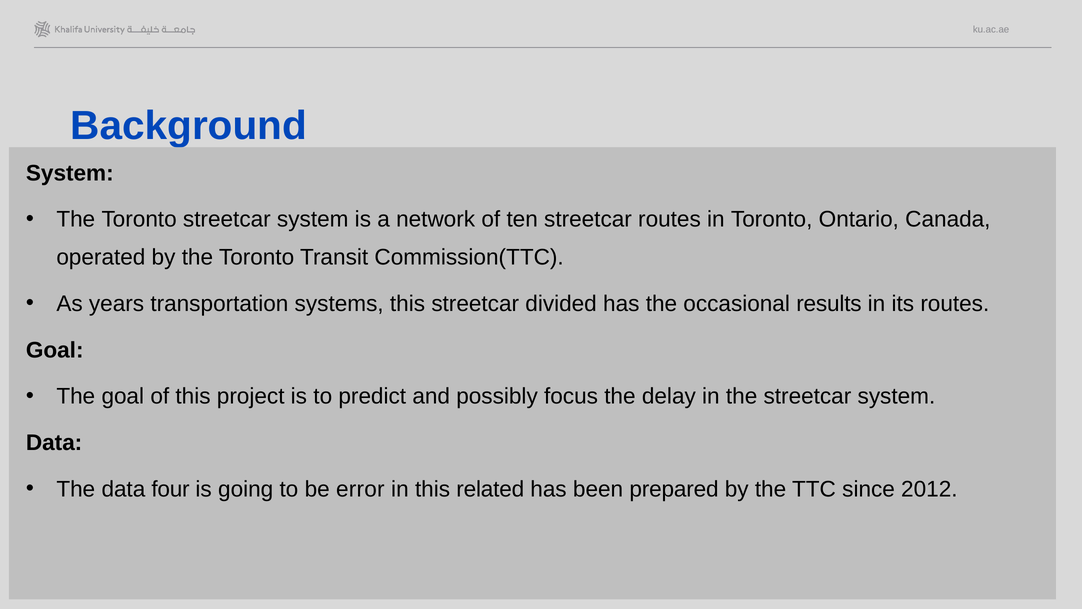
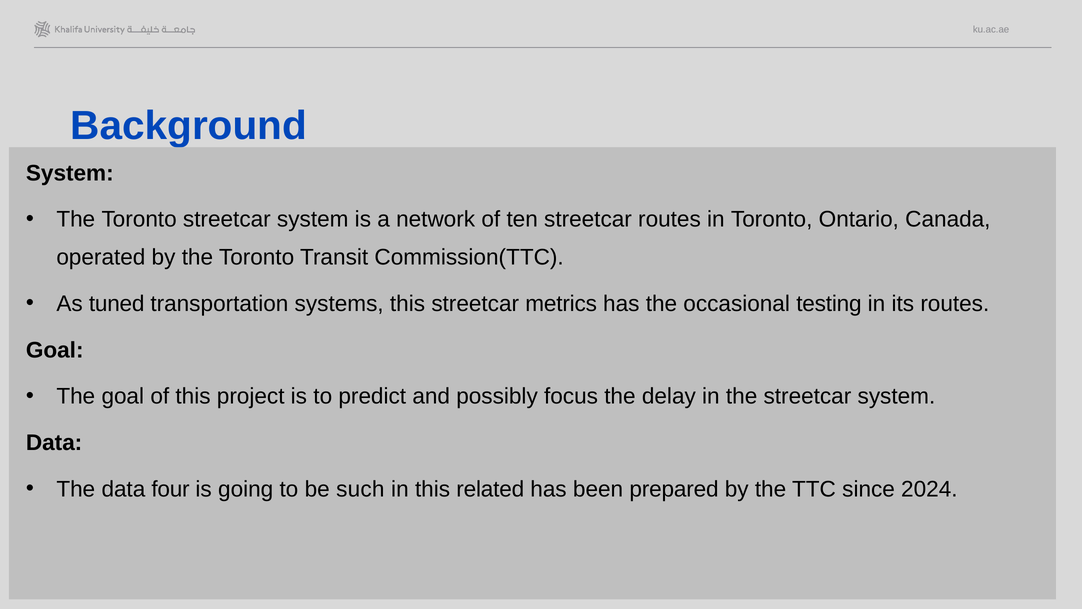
years: years -> tuned (117, 304)
divided: divided -> metrics (561, 304)
results: results -> testing (829, 304)
error: error -> such (360, 489)
2012: 2012 -> 2024 (929, 489)
